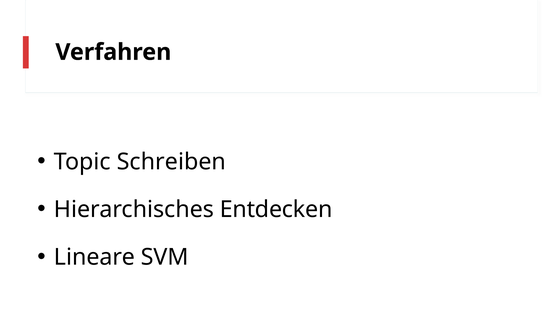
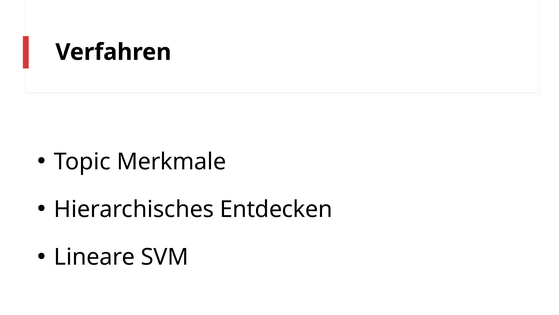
Schreiben: Schreiben -> Merkmale (171, 161)
